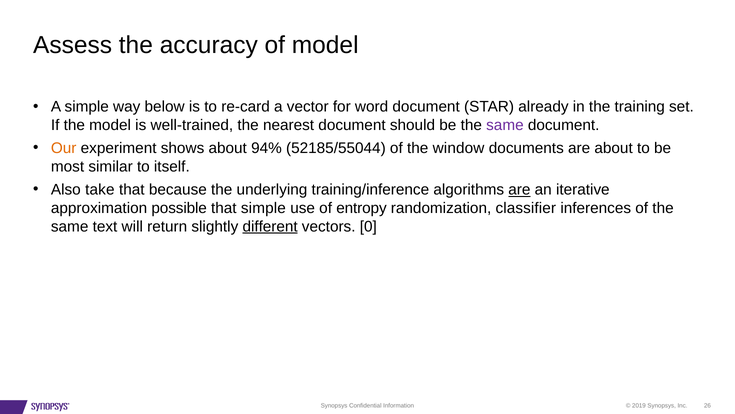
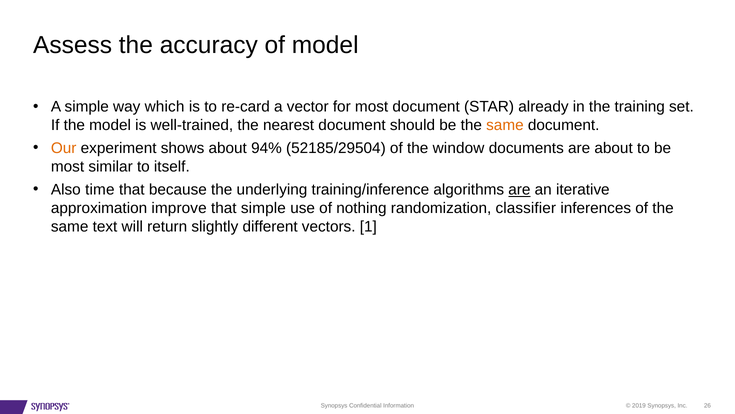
below: below -> which (165, 107)
for word: word -> most (372, 107)
same colour: purple -> orange (505, 125)
52185/55044: 52185/55044 -> 52185/29504 (336, 148)
take: take -> time (100, 189)
possible: possible -> improve (179, 208)
entropy: entropy -> nothing (361, 208)
different underline: present -> none (270, 226)
0: 0 -> 1 (368, 226)
